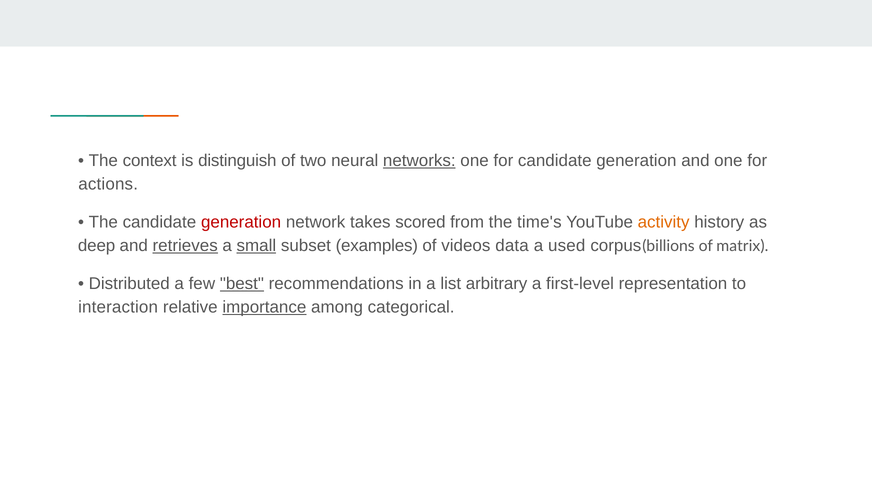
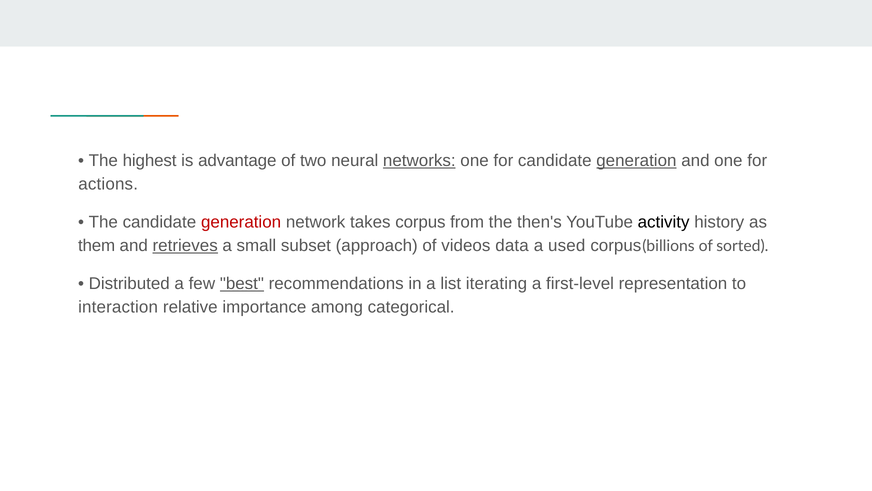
context: context -> highest (150, 161)
distinguish: distinguish -> advantage (237, 161)
generation underline: none -> present (636, 161)
scored: scored -> corpus (420, 222)
time's: time's -> then's (539, 222)
activity colour: orange -> black (664, 222)
deep: deep -> them (97, 245)
small underline: present -> none (256, 245)
examples: examples -> approach (377, 245)
matrix: matrix -> sorted (742, 246)
arbitrary: arbitrary -> iterating (496, 283)
importance underline: present -> none (264, 307)
